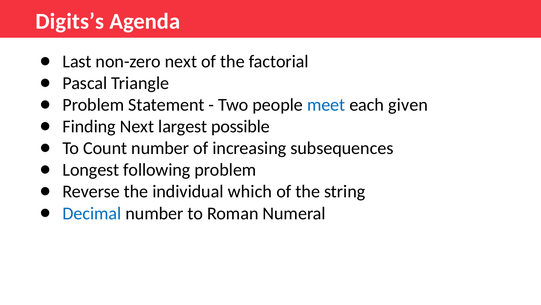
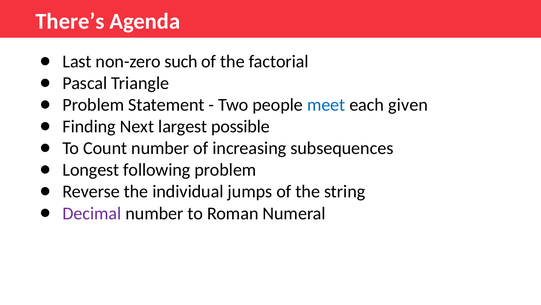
Digits’s: Digits’s -> There’s (70, 21)
non-zero next: next -> such (181, 61)
which: which -> jumps (250, 191)
Decimal colour: blue -> purple (92, 213)
